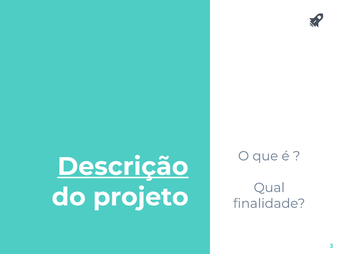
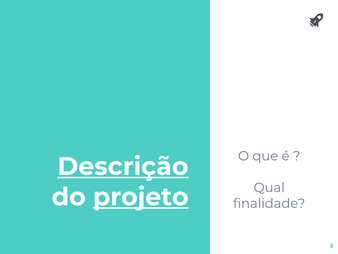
projeto underline: none -> present (141, 197)
